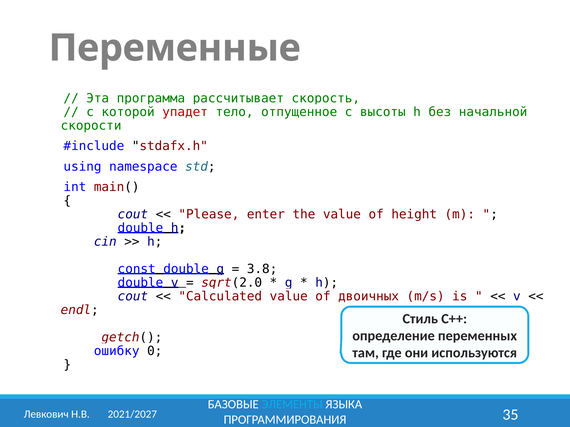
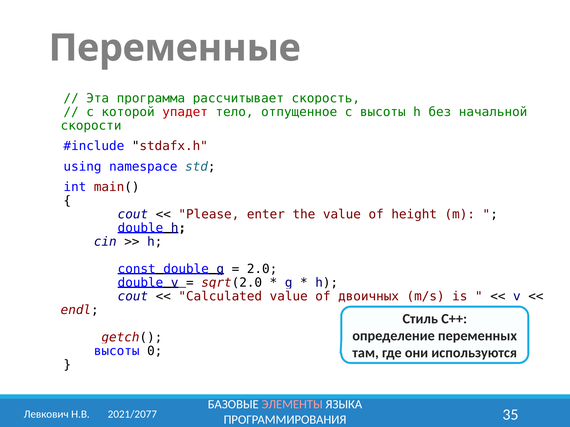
3.8: 3.8 -> 2.0 (262, 269)
ошибку: ошибку -> высоты (117, 351)
ЭЛЕМЕНТЫ colour: light blue -> pink (292, 405)
2021/2027: 2021/2027 -> 2021/2077 (132, 415)
